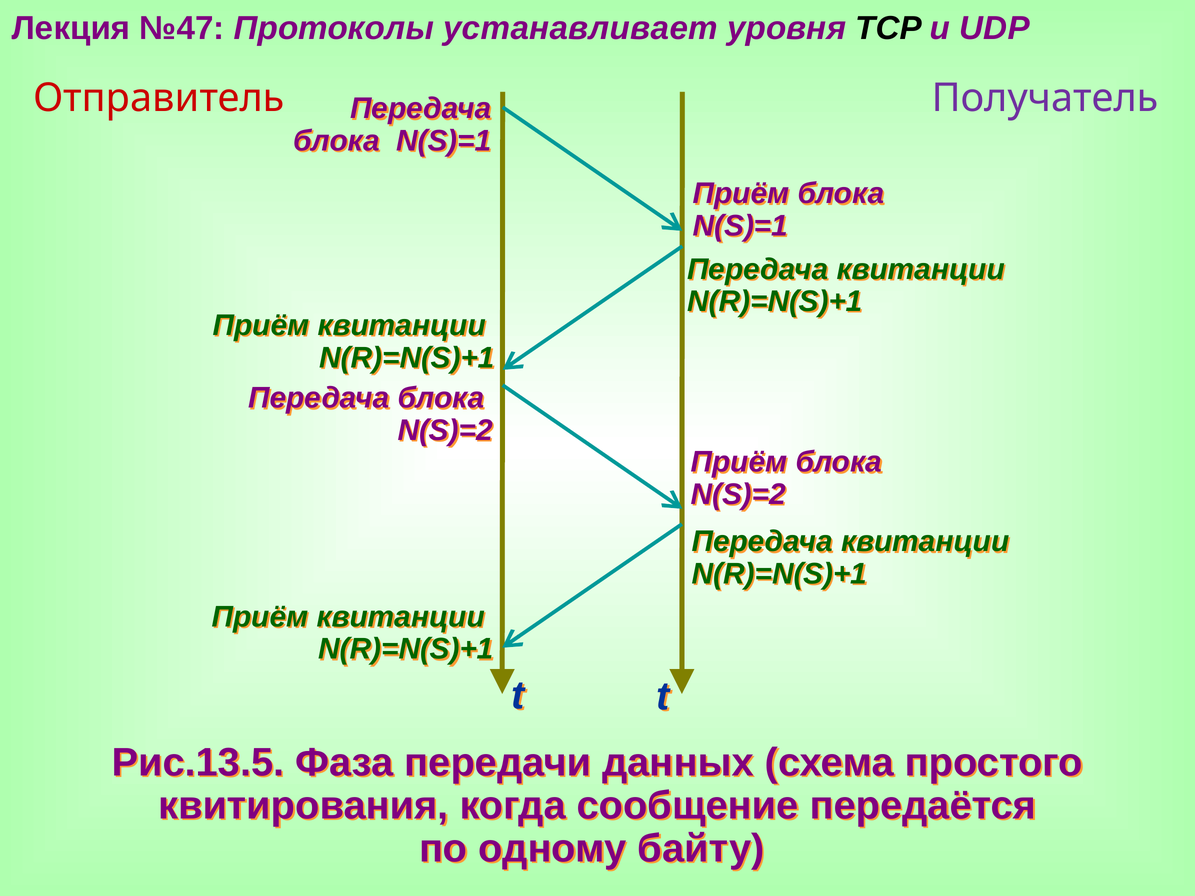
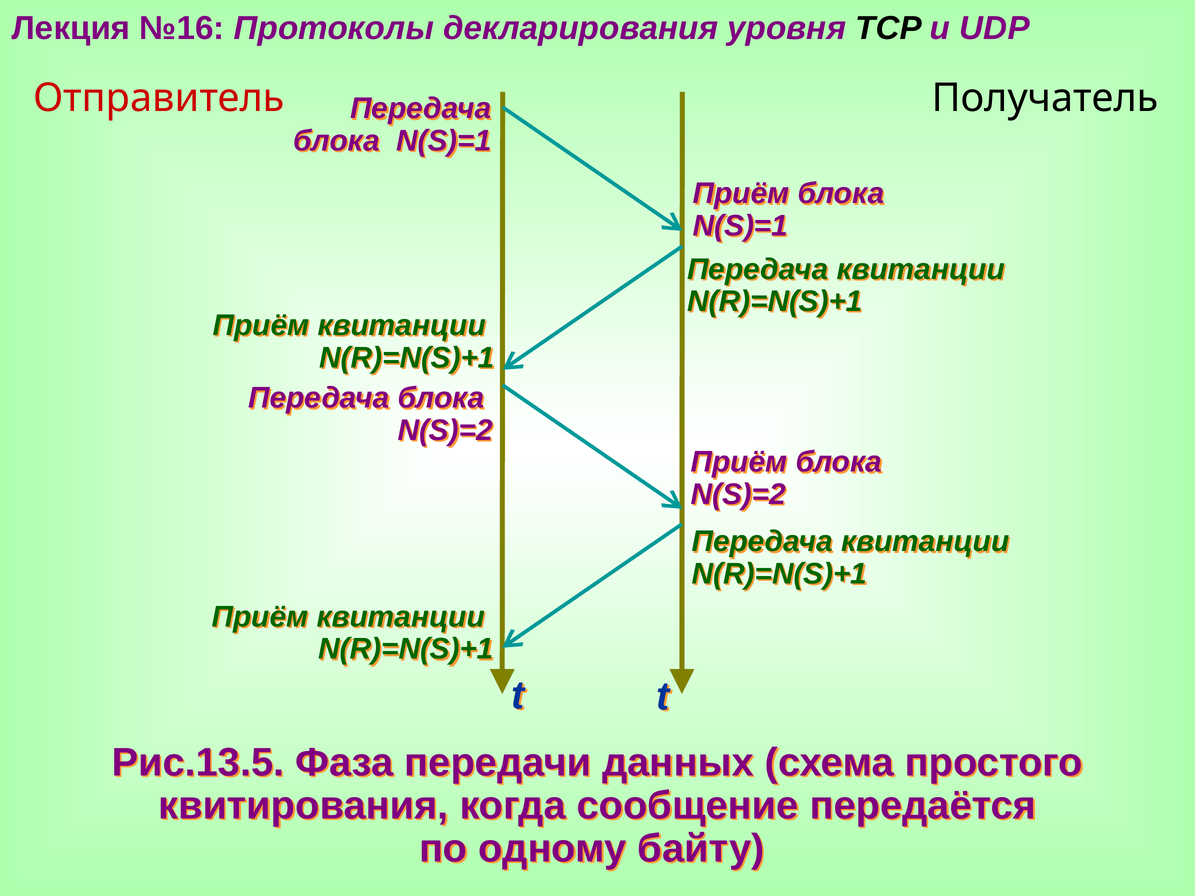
№47: №47 -> №16 (182, 28)
устанавливает: устанавливает -> декларирования (581, 28)
Получатель colour: purple -> black (1045, 98)
